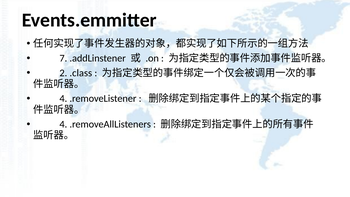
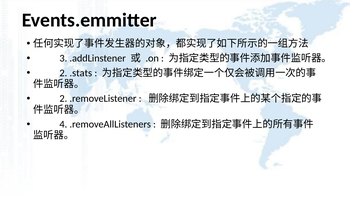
7: 7 -> 3 (63, 58)
.class: .class -> .stats (81, 73)
4: 4 -> 2 (63, 99)
